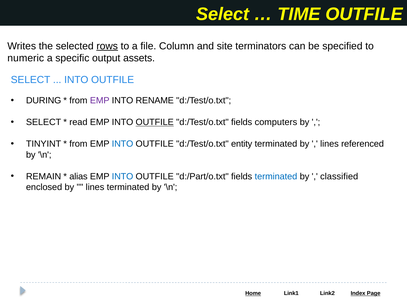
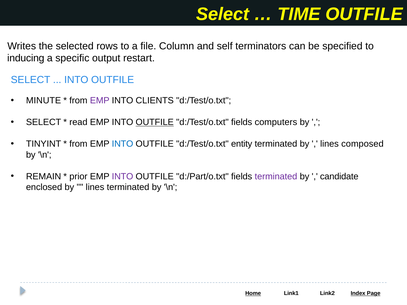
rows underline: present -> none (107, 46)
site: site -> self (225, 46)
numeric: numeric -> inducing (26, 58)
assets: assets -> restart (139, 58)
DURING: DURING -> MINUTE (44, 101)
RENAME: RENAME -> CLIENTS (155, 101)
referenced: referenced -> composed (362, 144)
alias: alias -> prior (78, 177)
INTO colour: blue -> purple (123, 177)
terminated colour: blue -> purple (276, 177)
classified: classified -> candidate (339, 177)
